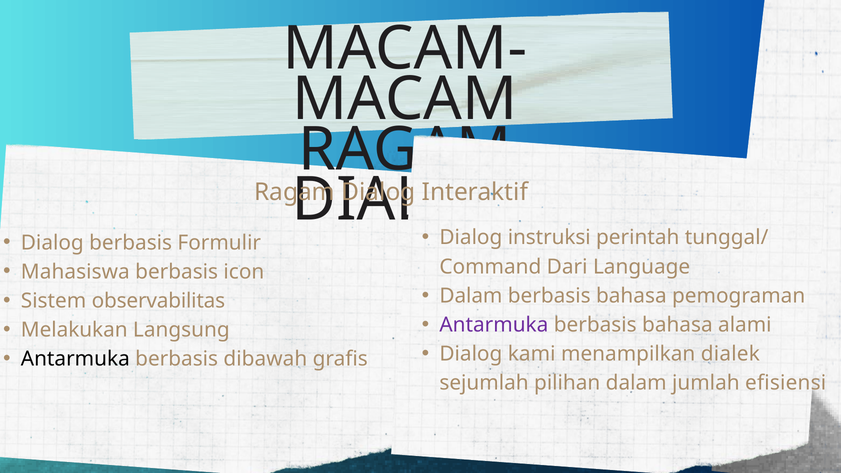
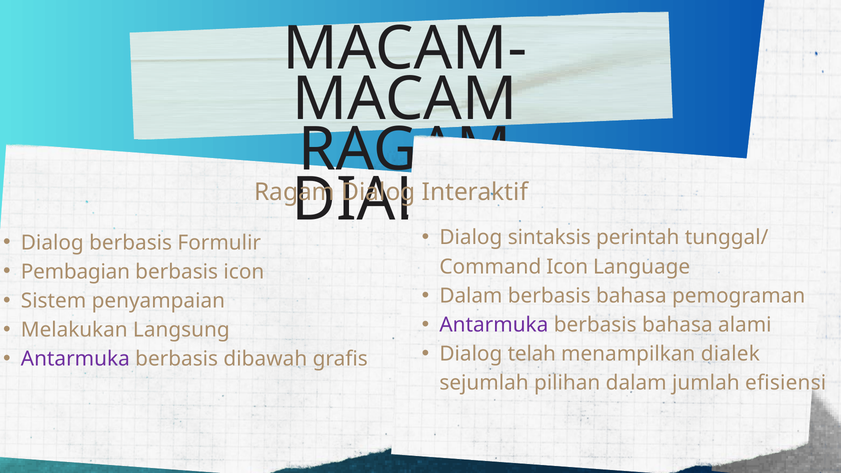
instruksi: instruksi -> sintaksis (549, 238)
Command Dari: Dari -> Icon (567, 267)
Mahasiswa: Mahasiswa -> Pembagian (75, 272)
observabilitas: observabilitas -> penyampaian (158, 301)
kami: kami -> telah (532, 354)
Antarmuka colour: black -> purple (75, 359)
